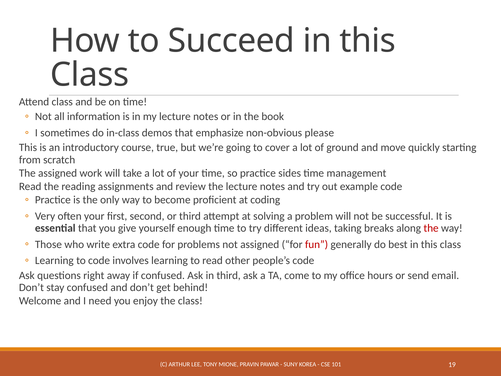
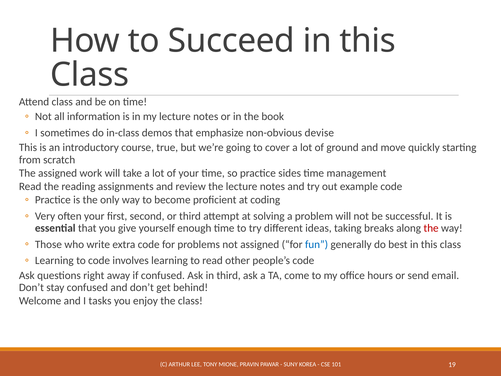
please: please -> devise (319, 133)
fun colour: red -> blue (317, 244)
need: need -> tasks (100, 301)
